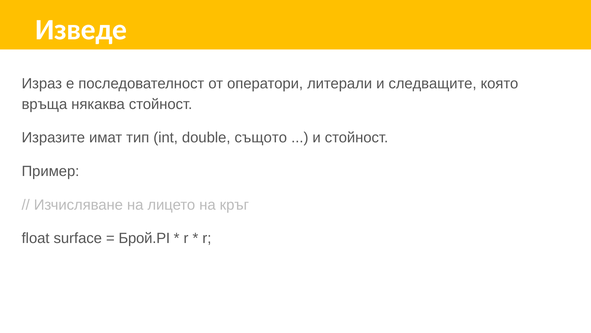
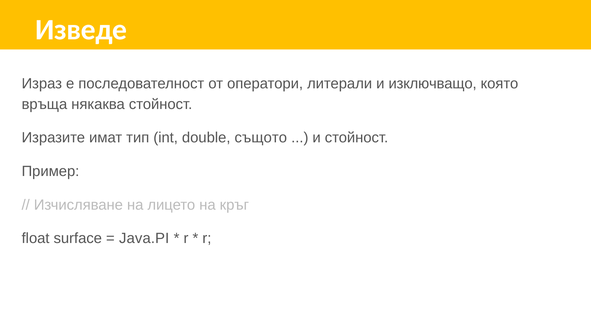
следващите: следващите -> изключващо (433, 84)
Брой.PI: Брой.PI -> Java.PI (144, 238)
